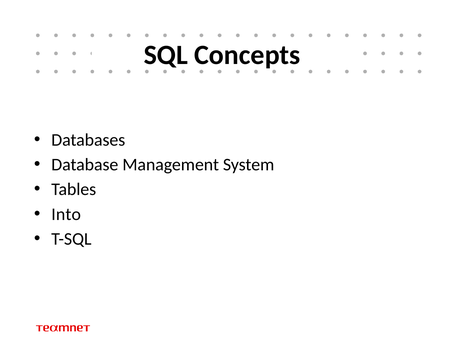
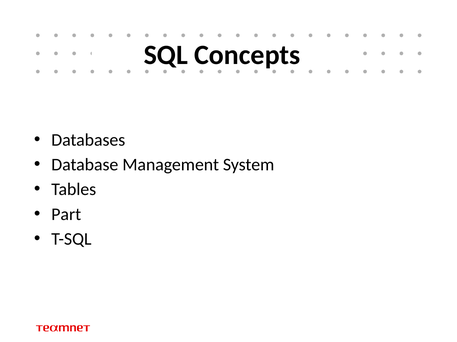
Into: Into -> Part (66, 215)
